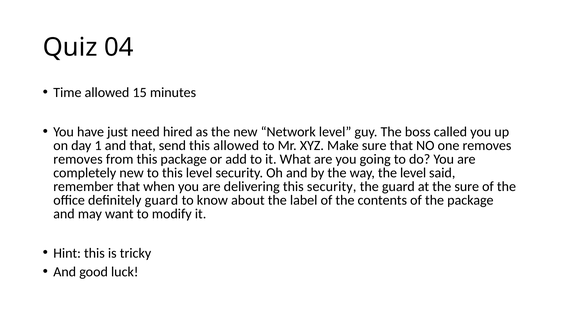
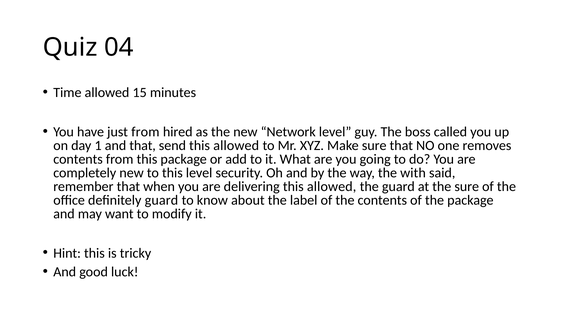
just need: need -> from (145, 132)
removes: removes -> contents (78, 159)
the level: level -> with (413, 173)
delivering this security: security -> allowed (332, 186)
